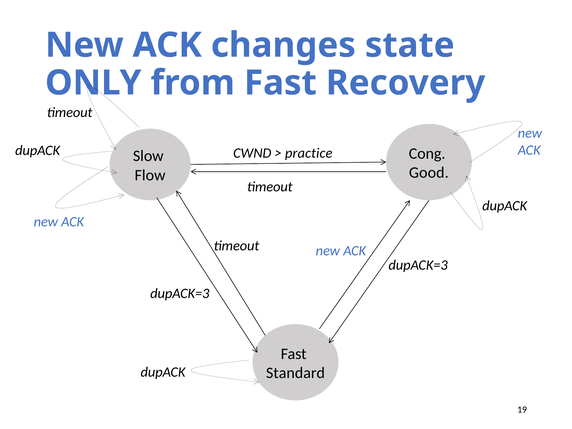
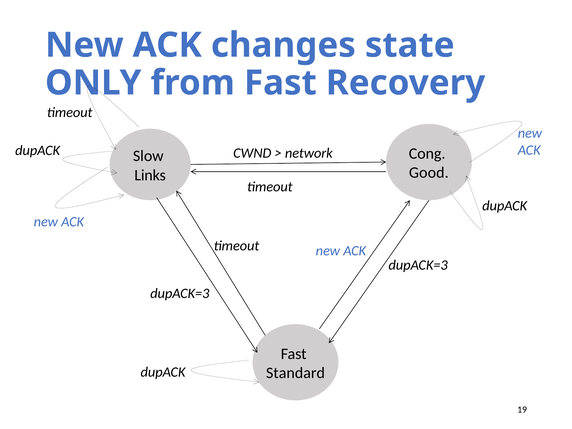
practice: practice -> network (309, 153)
Flow: Flow -> Links (150, 175)
